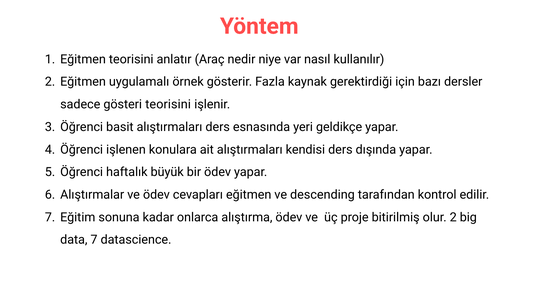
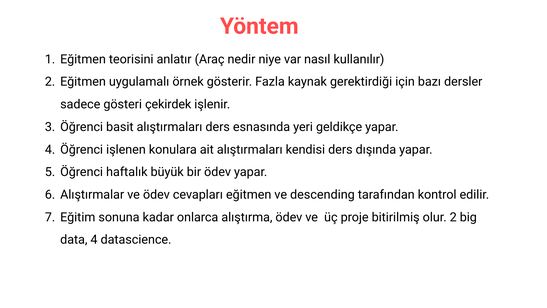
gösteri teorisini: teorisini -> çekirdek (168, 104)
data 7: 7 -> 4 (94, 240)
